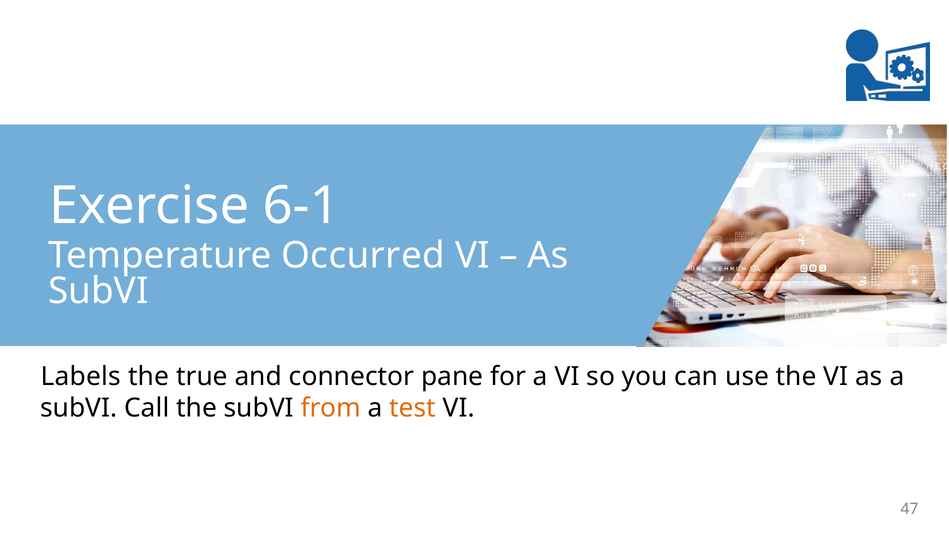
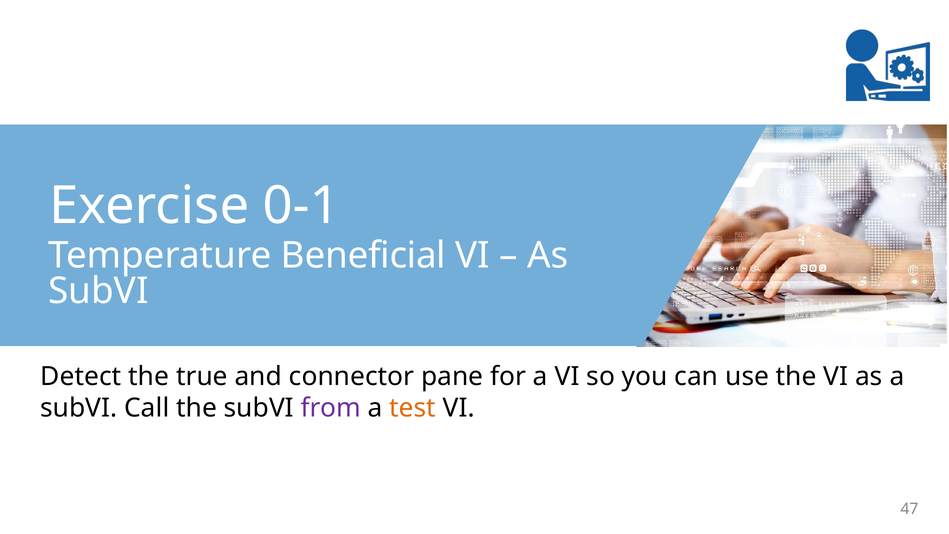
6-1: 6-1 -> 0-1 (301, 206)
Occurred: Occurred -> Beneficial (363, 256)
Labels: Labels -> Detect (81, 376)
from colour: orange -> purple (331, 408)
